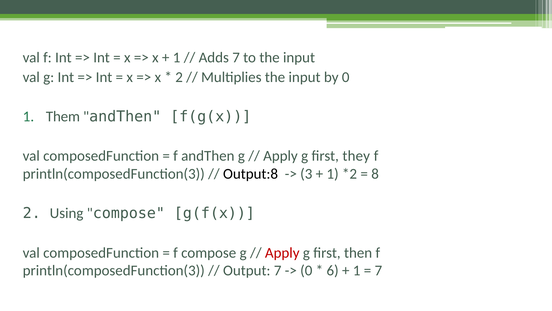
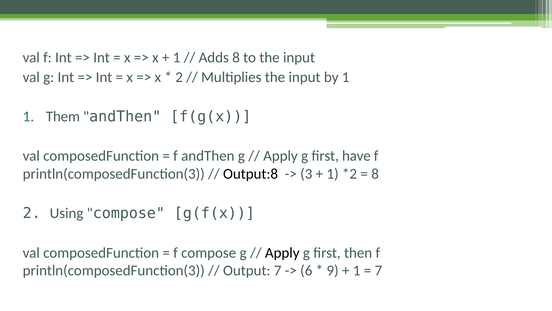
Adds 7: 7 -> 8 (236, 58)
by 0: 0 -> 1 (346, 77)
they: they -> have (356, 156)
Apply colour: red -> black (282, 252)
0: 0 -> 6 (306, 270)
6: 6 -> 9 (333, 270)
